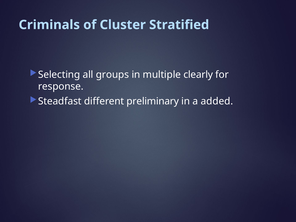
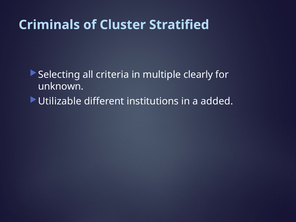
groups: groups -> criteria (112, 75)
response: response -> unknown (61, 86)
Steadfast: Steadfast -> Utilizable (60, 101)
preliminary: preliminary -> institutions (153, 101)
